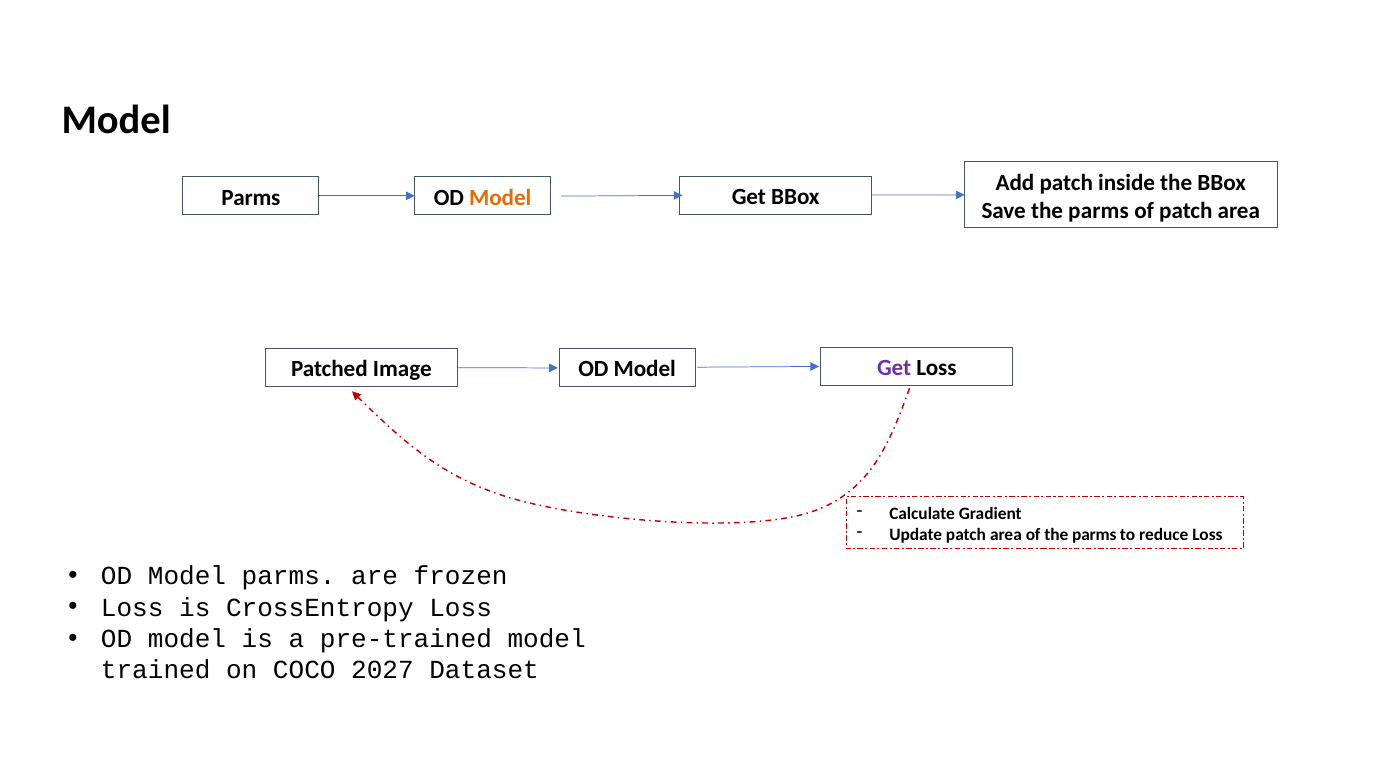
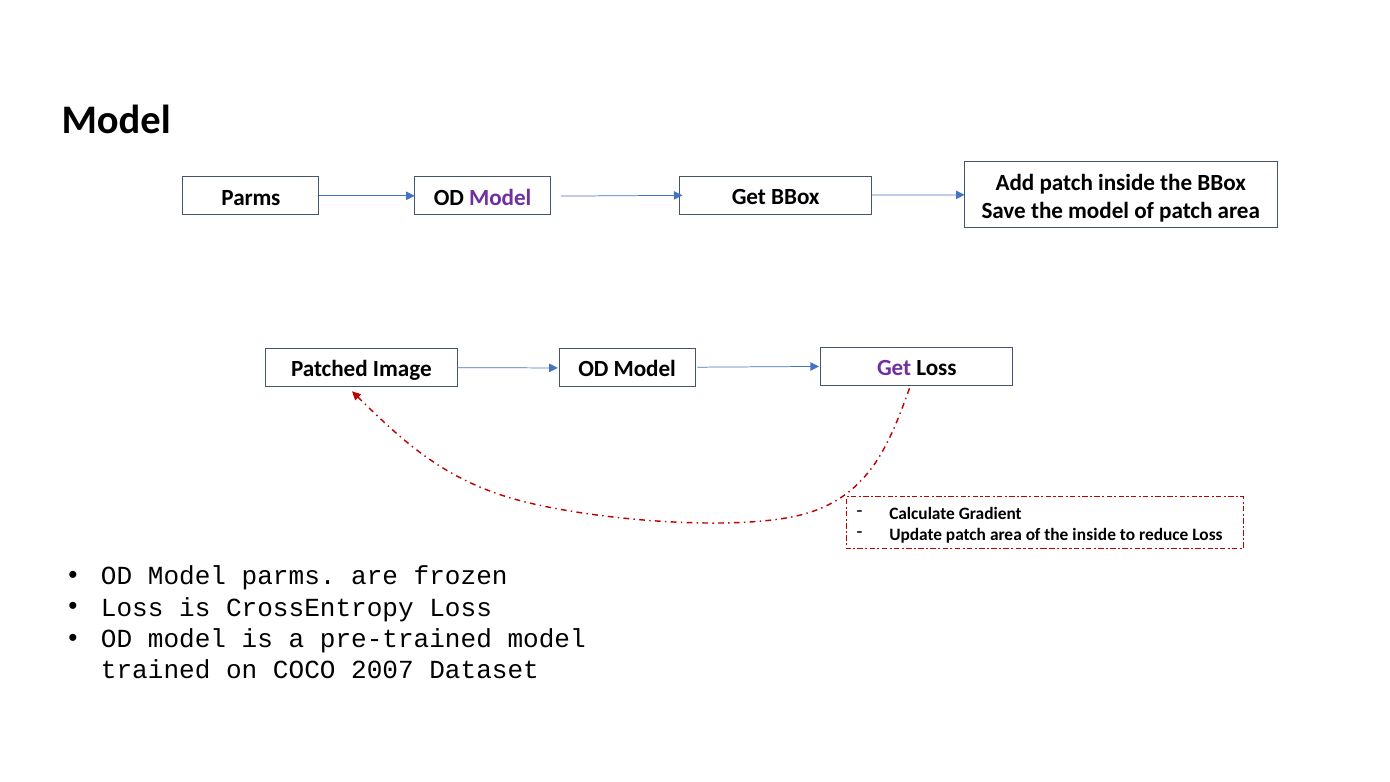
Model colour: orange -> purple (500, 197)
Save the parms: parms -> model (1099, 210)
of the parms: parms -> inside (1094, 534)
2027: 2027 -> 2007 (382, 670)
